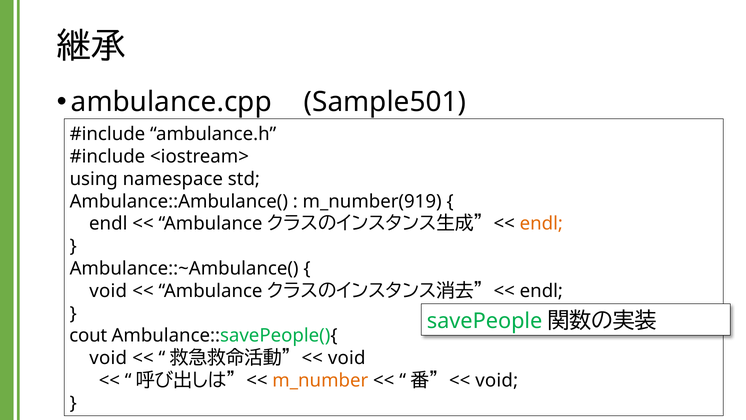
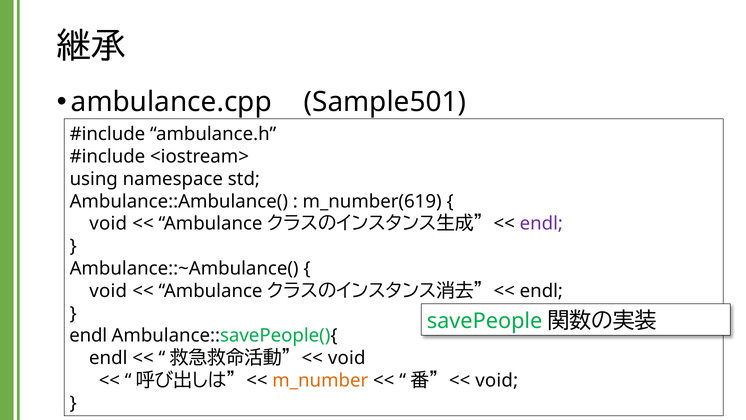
m_number(919: m_number(919 -> m_number(619 (372, 201)
endl: endl -> void (108, 224)
endl colour: orange -> purple (541, 224)
cout: cout -> endl (88, 336)
void: void -> endl (108, 358)
